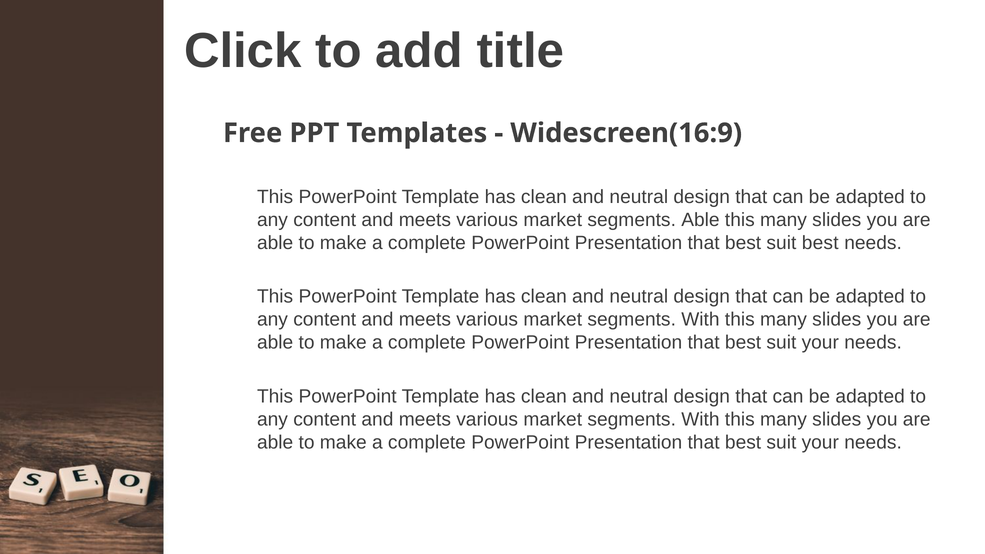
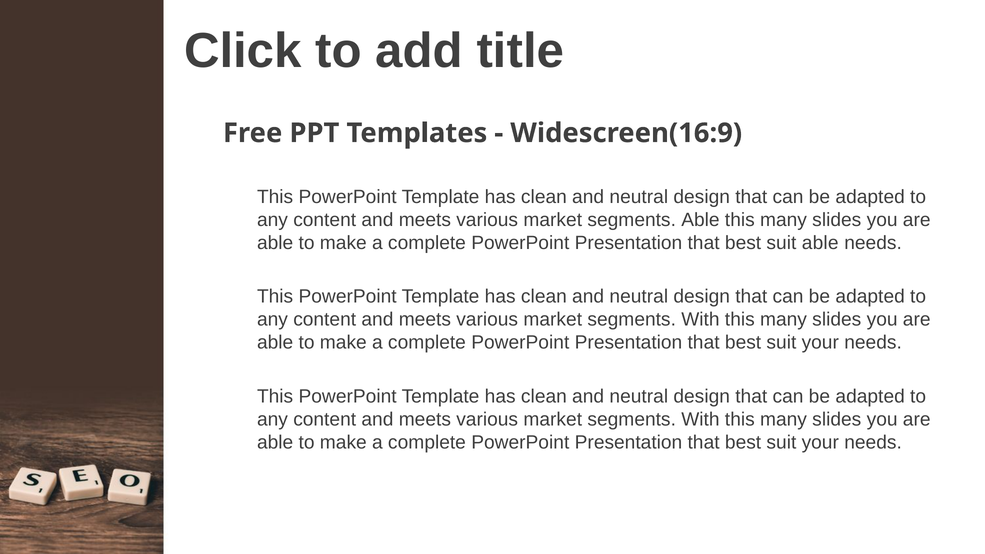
suit best: best -> able (820, 243)
